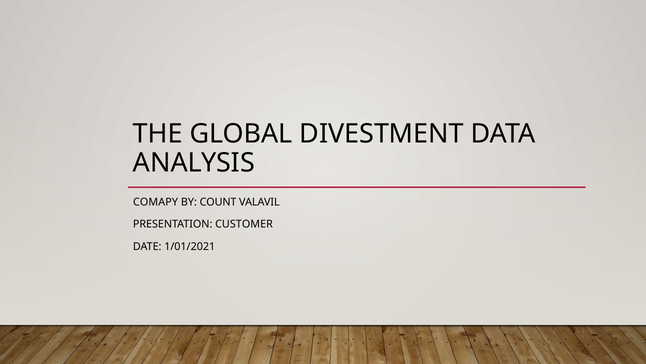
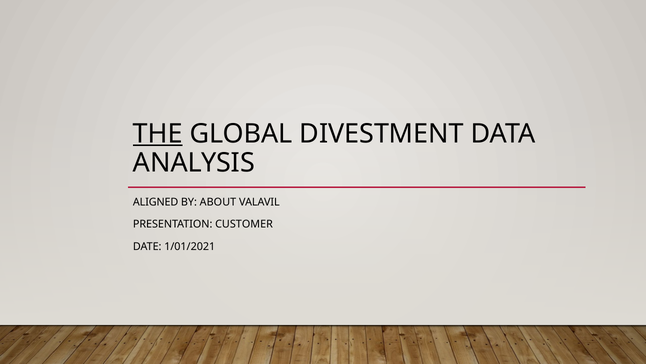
THE underline: none -> present (158, 133)
COMAPY: COMAPY -> ALIGNED (156, 202)
COUNT: COUNT -> ABOUT (218, 202)
